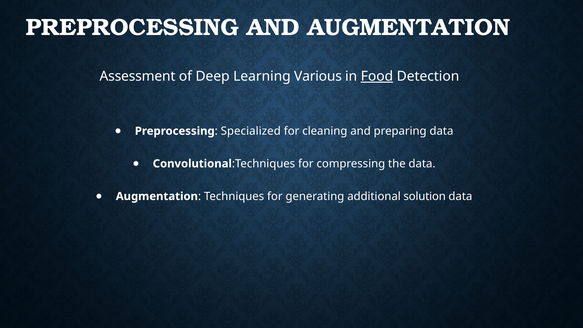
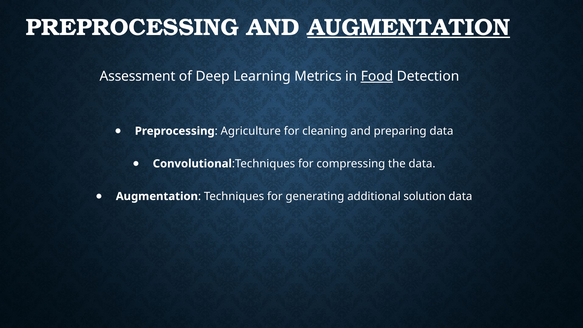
AUGMENTATION underline: none -> present (409, 27)
Various: Various -> Metrics (318, 76)
Specialized: Specialized -> Agriculture (251, 131)
